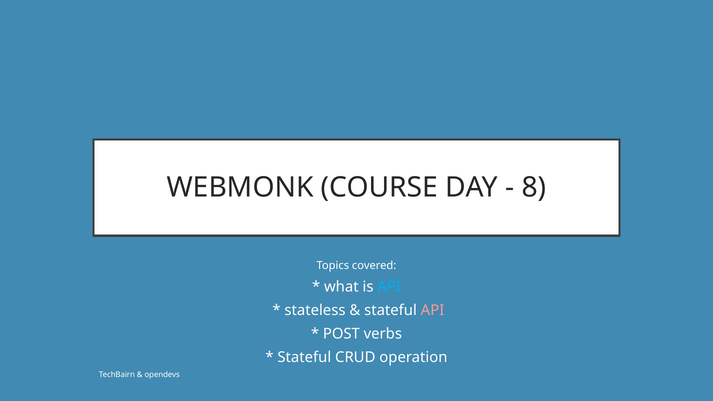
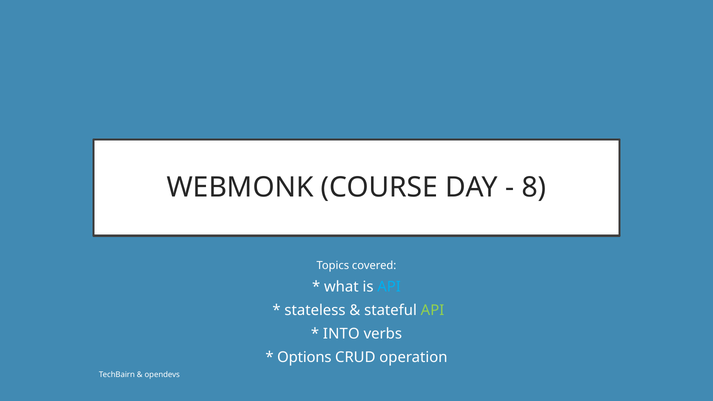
API colour: pink -> light green (433, 310)
POST: POST -> INTO (341, 334)
Stateful: Stateful -> Options (304, 357)
